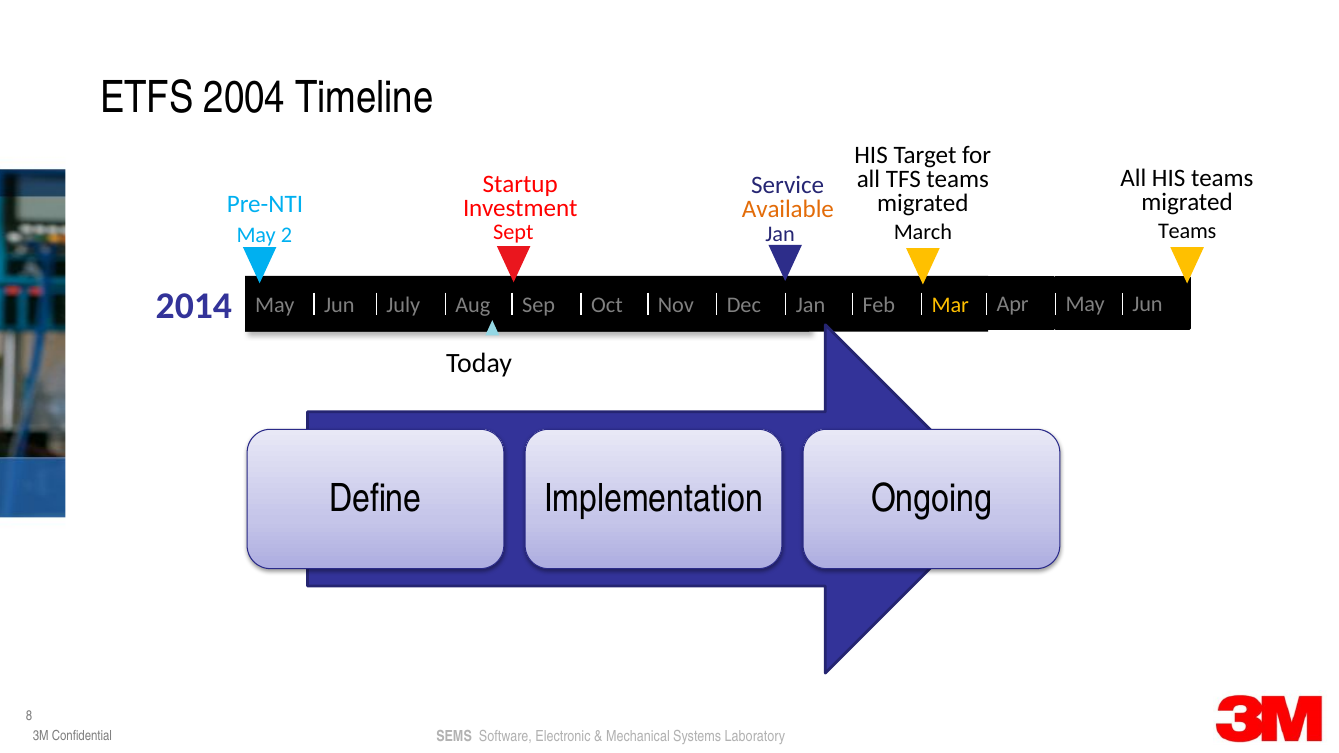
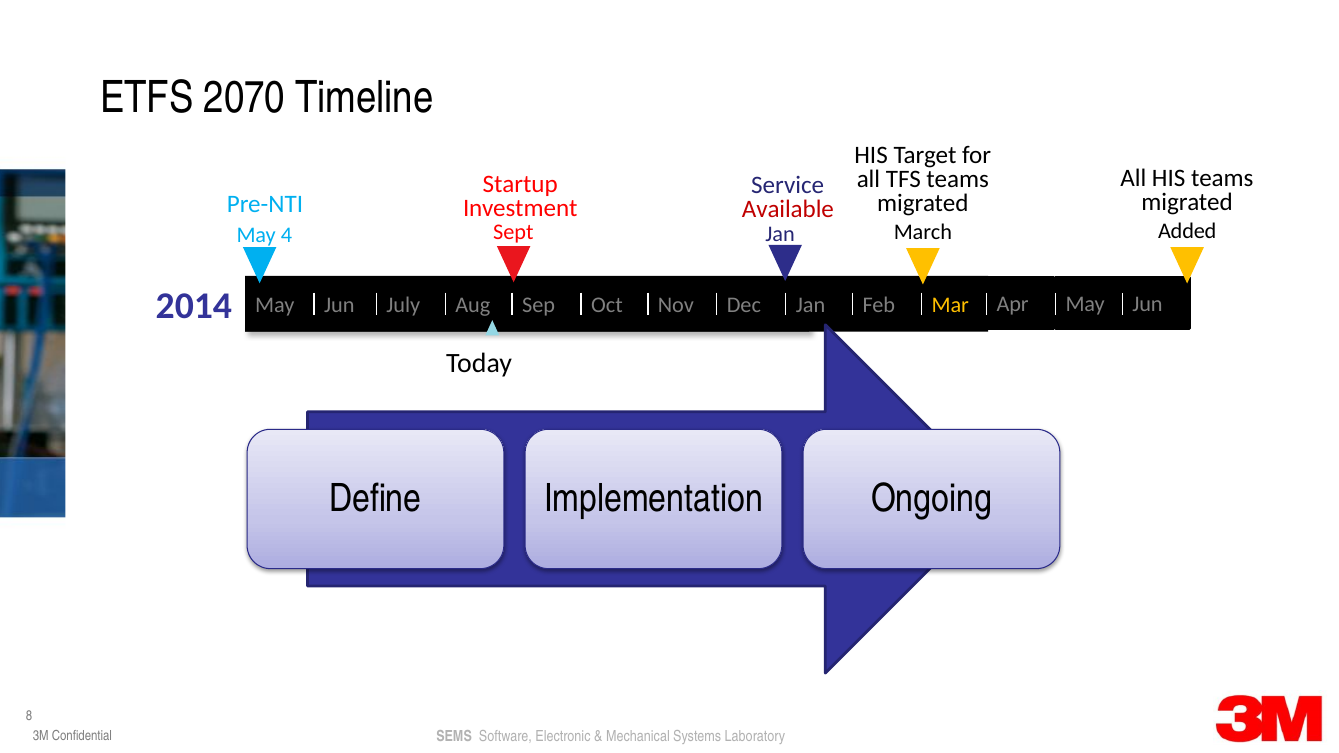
2004: 2004 -> 2070 (245, 98)
Available colour: orange -> red (788, 209)
Teams: Teams -> Added (1187, 231)
2: 2 -> 4 (287, 235)
